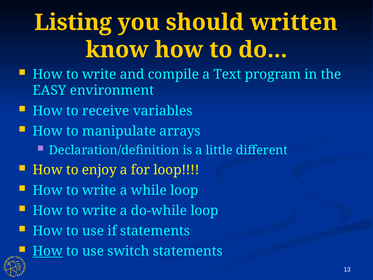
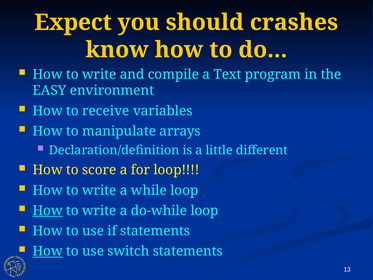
Listing: Listing -> Expect (73, 22)
written: written -> crashes (294, 22)
enjoy: enjoy -> score (99, 170)
How underline: none -> present (48, 210)
